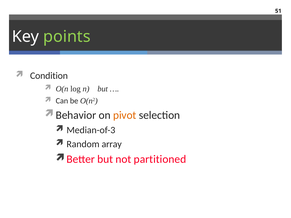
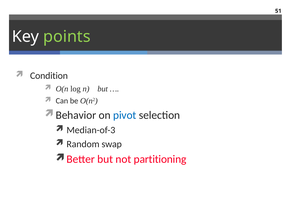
pivot colour: orange -> blue (125, 115)
array: array -> swap (112, 144)
partitioned: partitioned -> partitioning (160, 159)
